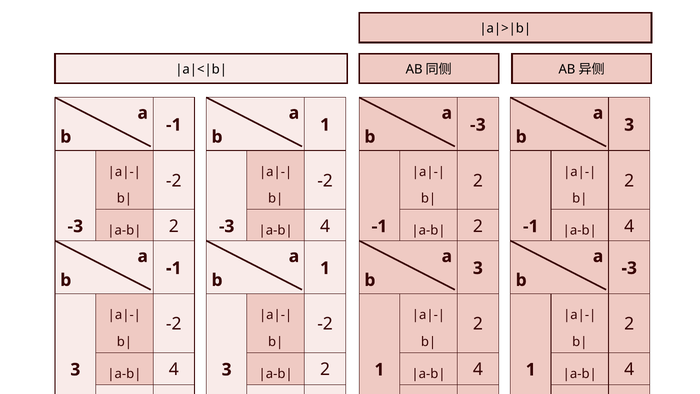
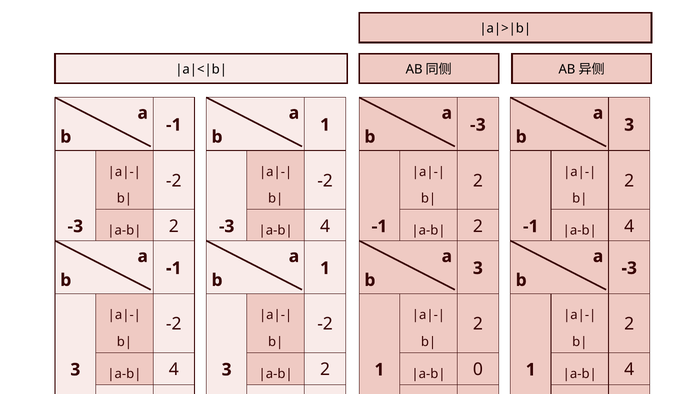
4: 4 -> 0 (478, 369)
